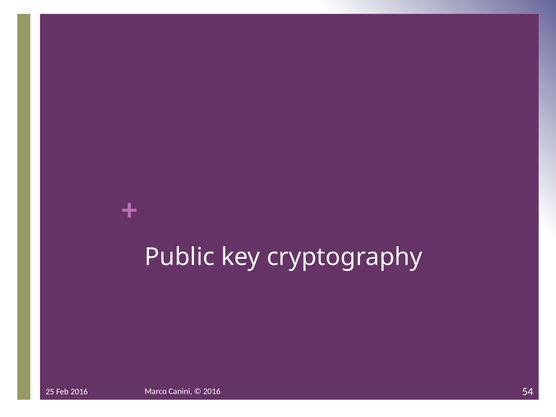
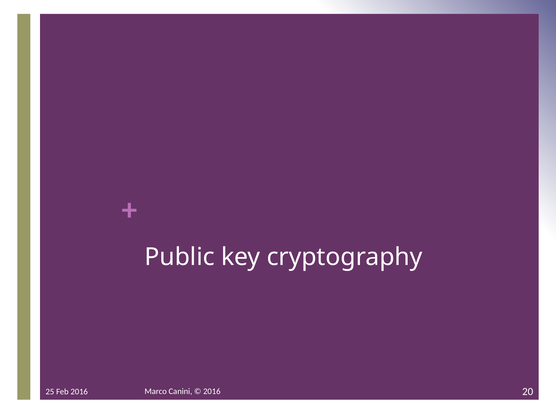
54: 54 -> 20 (528, 392)
